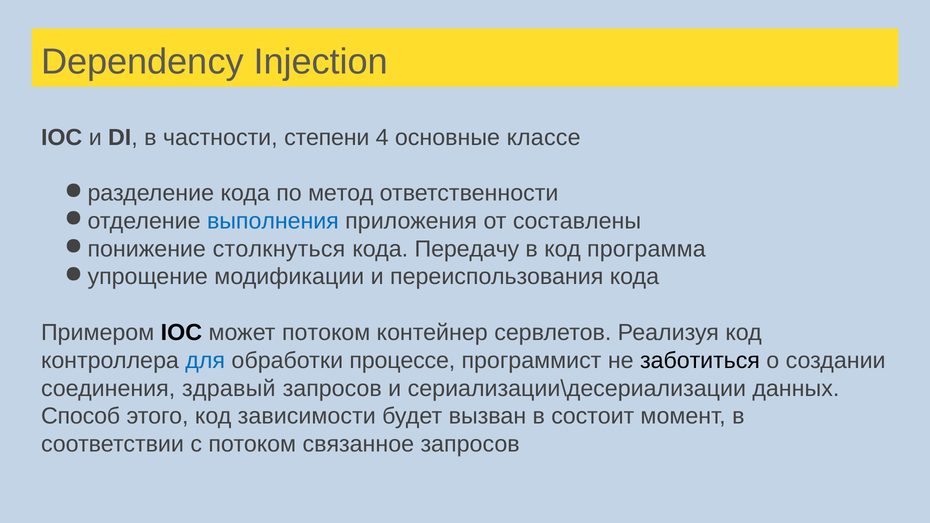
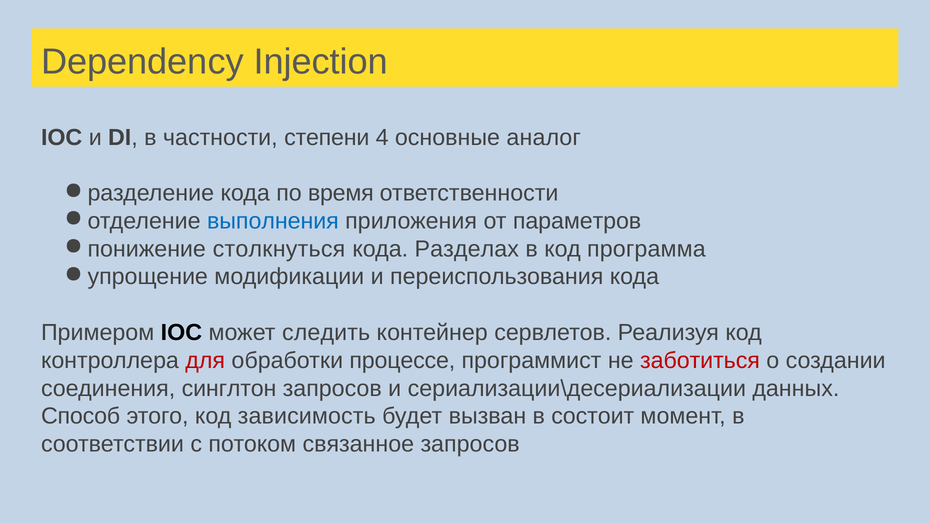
классе: классе -> аналог (544, 137)
метод: метод -> время (341, 193)
составлены: составлены -> параметров (577, 221)
Передачу: Передачу -> Разделах (467, 249)
может потоком: потоком -> следить (326, 333)
для colour: blue -> red (205, 361)
заботиться colour: black -> red (700, 361)
здравый: здравый -> синглтон (229, 388)
зависимости: зависимости -> зависимость (307, 416)
